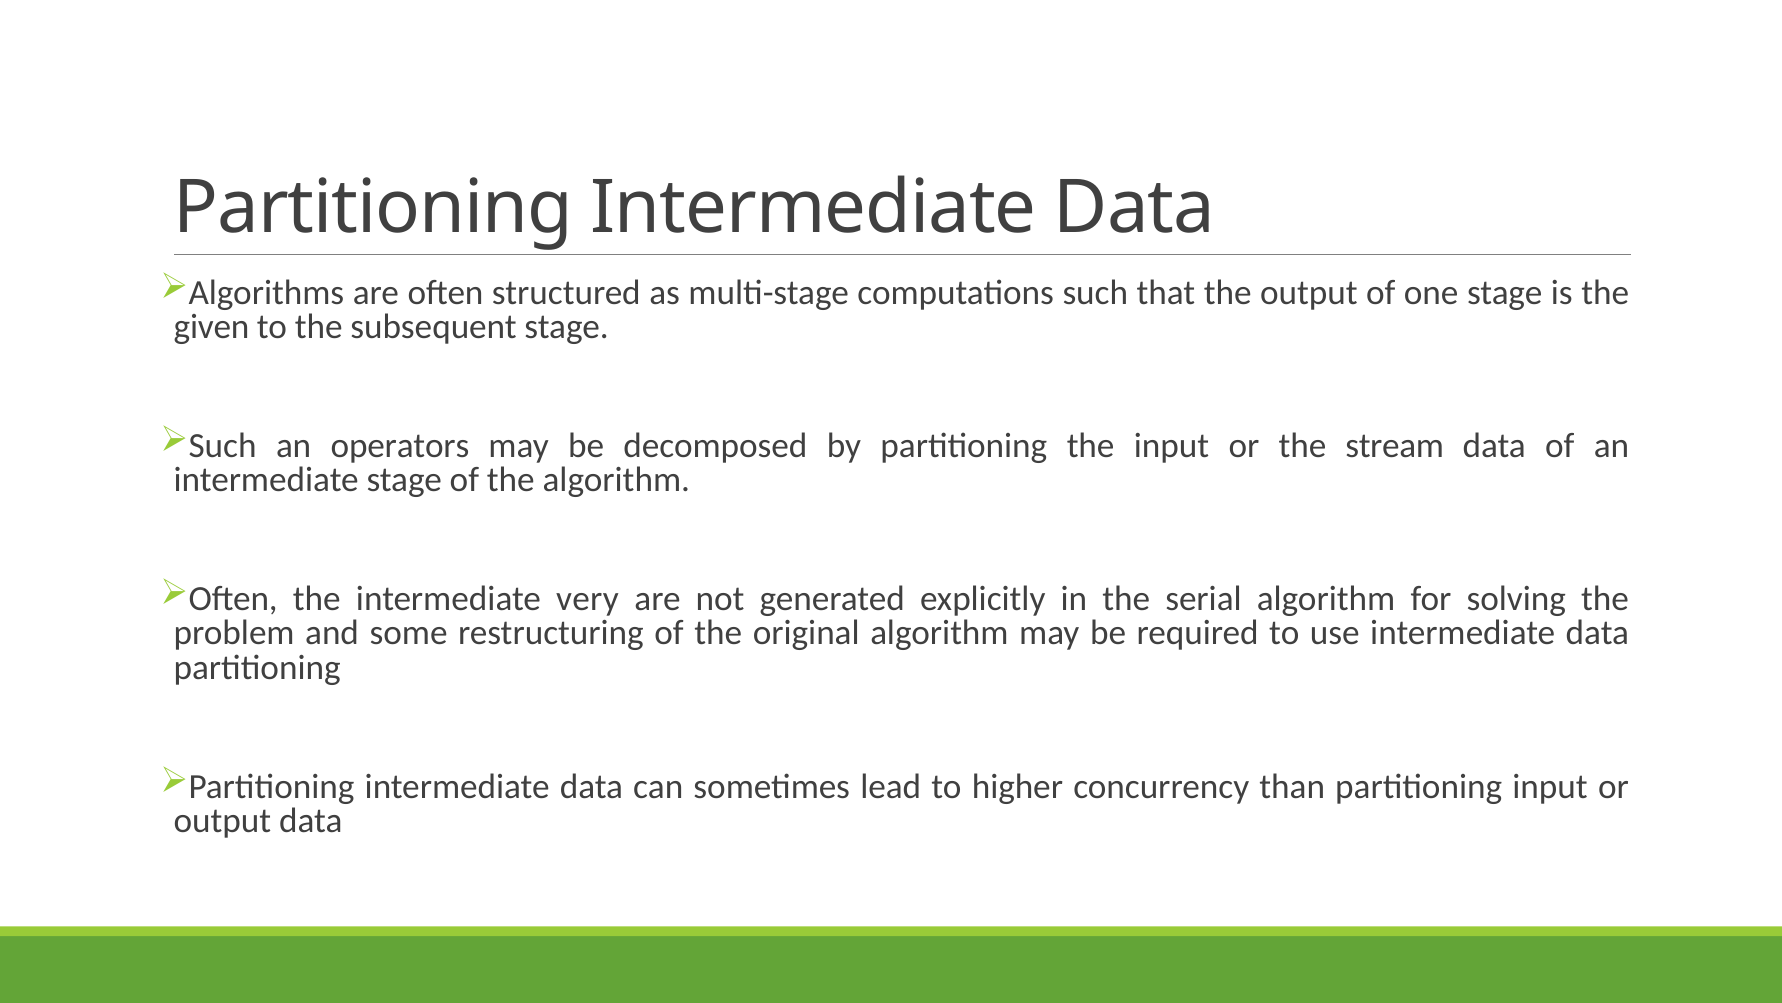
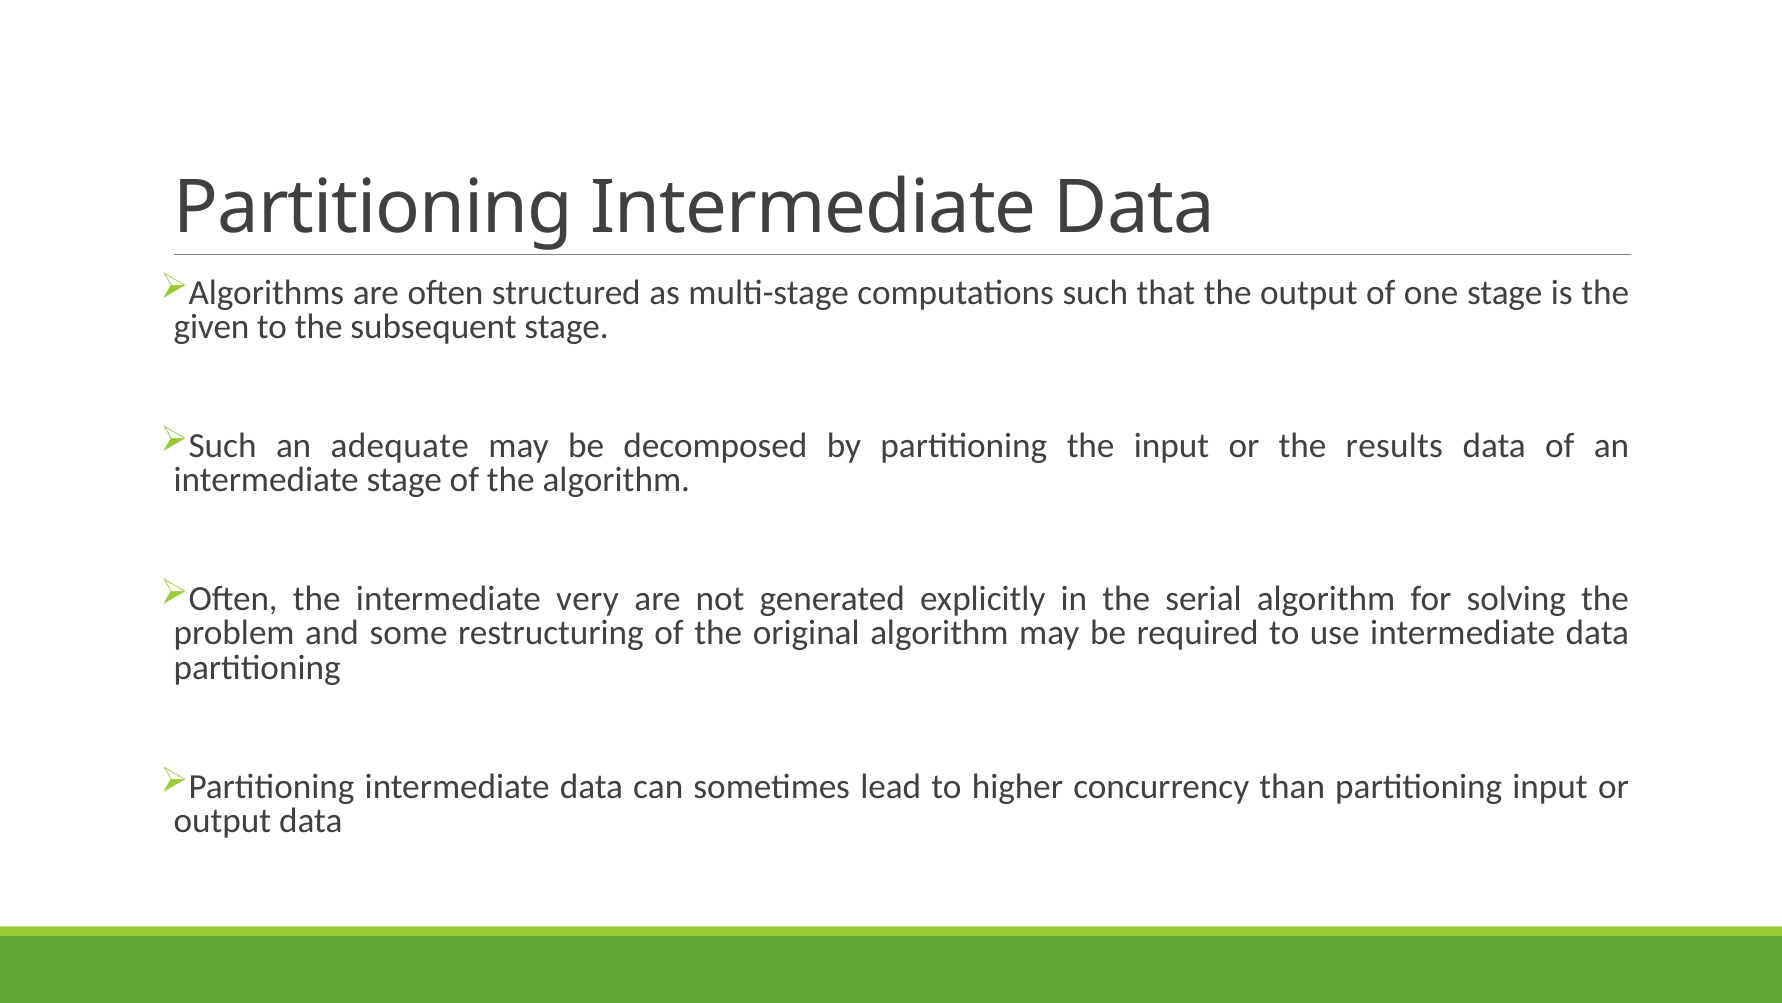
operators: operators -> adequate (400, 445)
stream: stream -> results (1394, 445)
